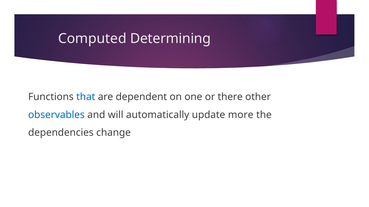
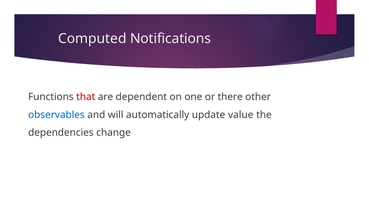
Determining: Determining -> Notifications (171, 39)
that colour: blue -> red (86, 97)
more: more -> value (241, 115)
